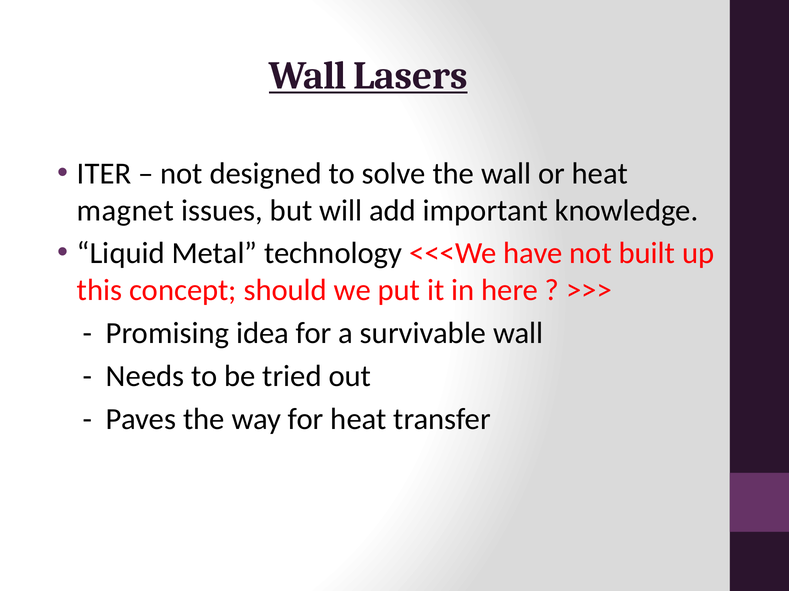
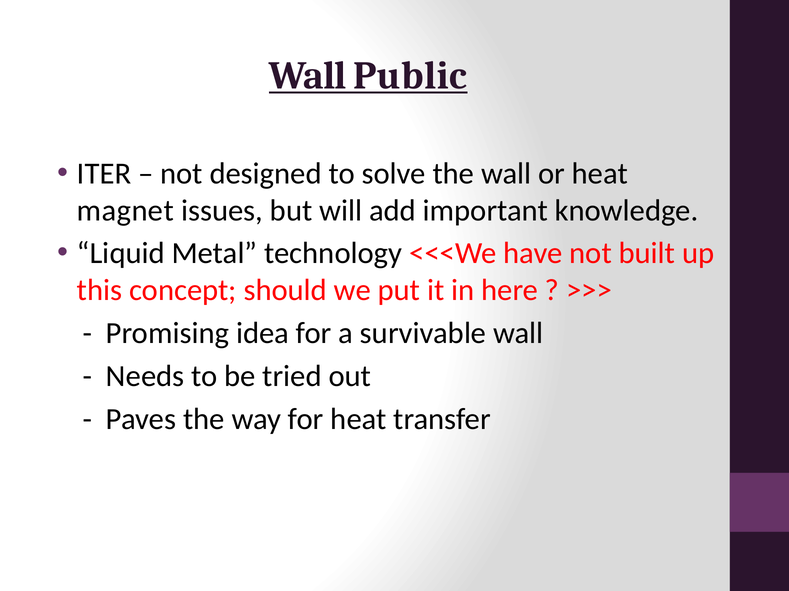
Lasers: Lasers -> Public (410, 76)
